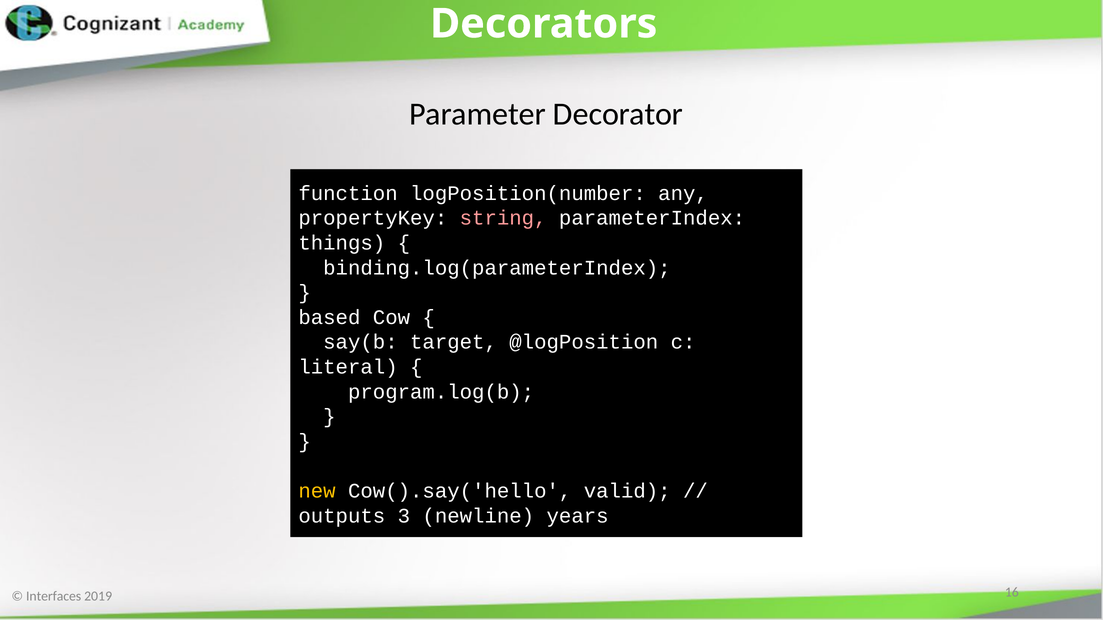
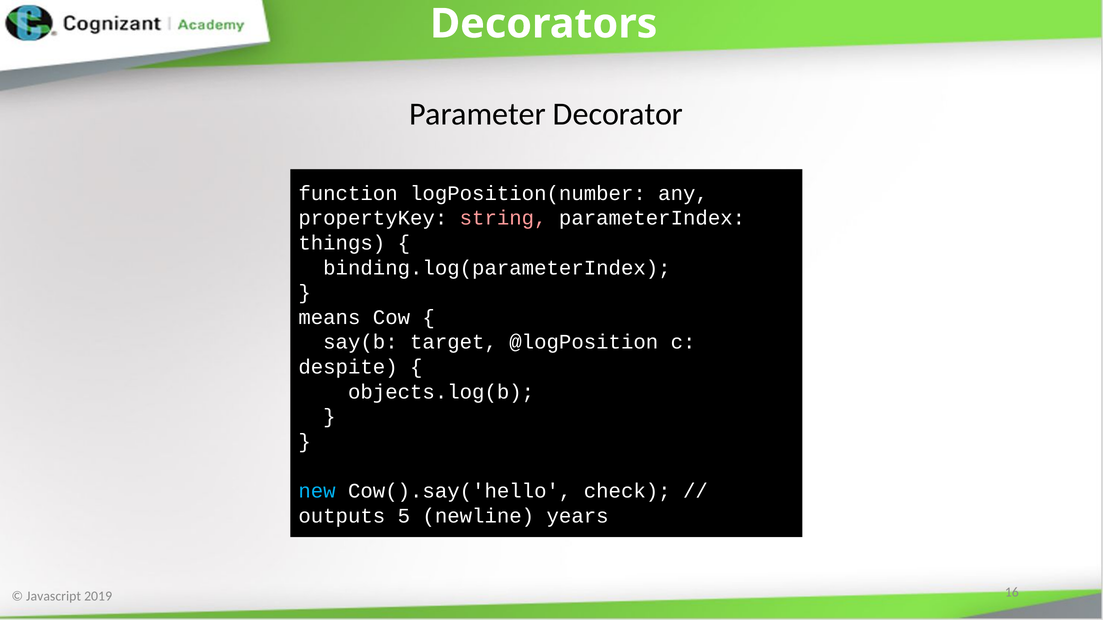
based: based -> means (329, 318)
literal: literal -> despite (348, 367)
program.log(b: program.log(b -> objects.log(b (441, 392)
new colour: yellow -> light blue (317, 491)
valid: valid -> check (627, 491)
3: 3 -> 5 (404, 516)
Interfaces: Interfaces -> Javascript (54, 597)
